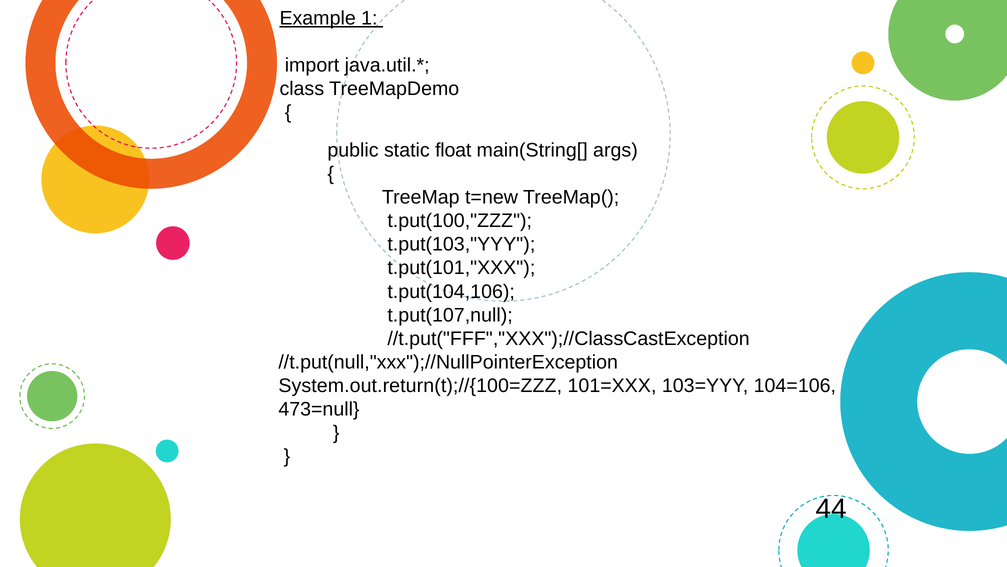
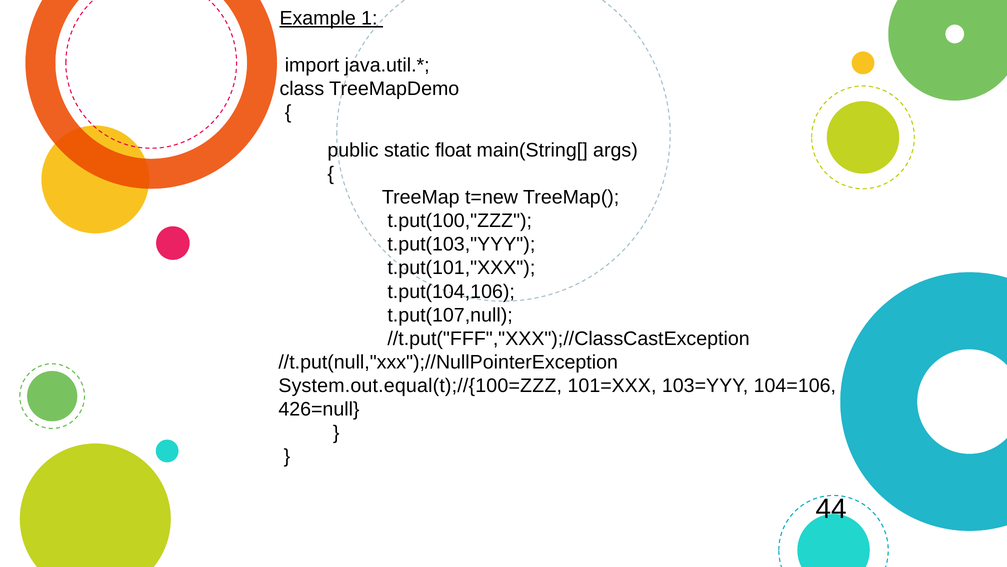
System.out.return(t);//{100=ZZZ: System.out.return(t);//{100=ZZZ -> System.out.equal(t);//{100=ZZZ (420, 385)
473=null: 473=null -> 426=null (319, 409)
